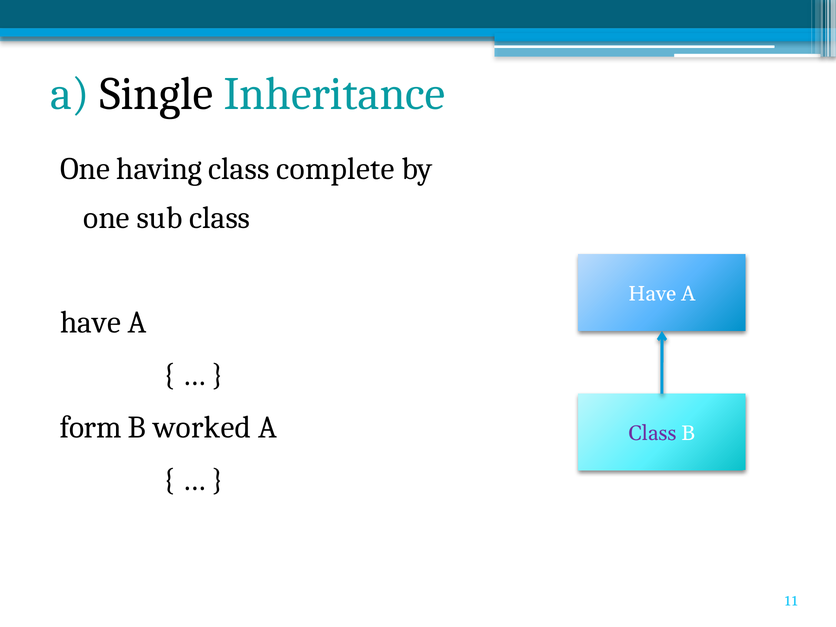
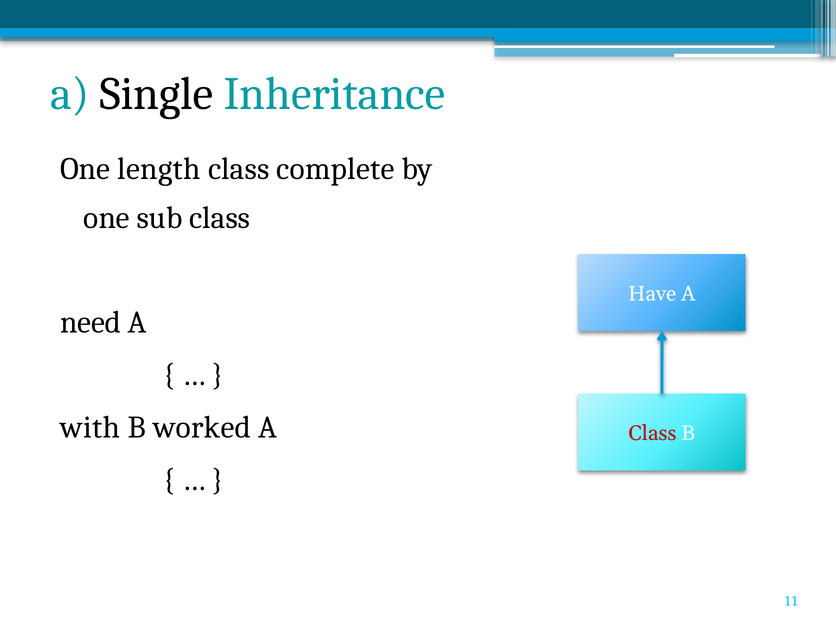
having: having -> length (159, 169)
have: have -> need (91, 323)
form: form -> with (90, 427)
Class colour: purple -> red (652, 433)
